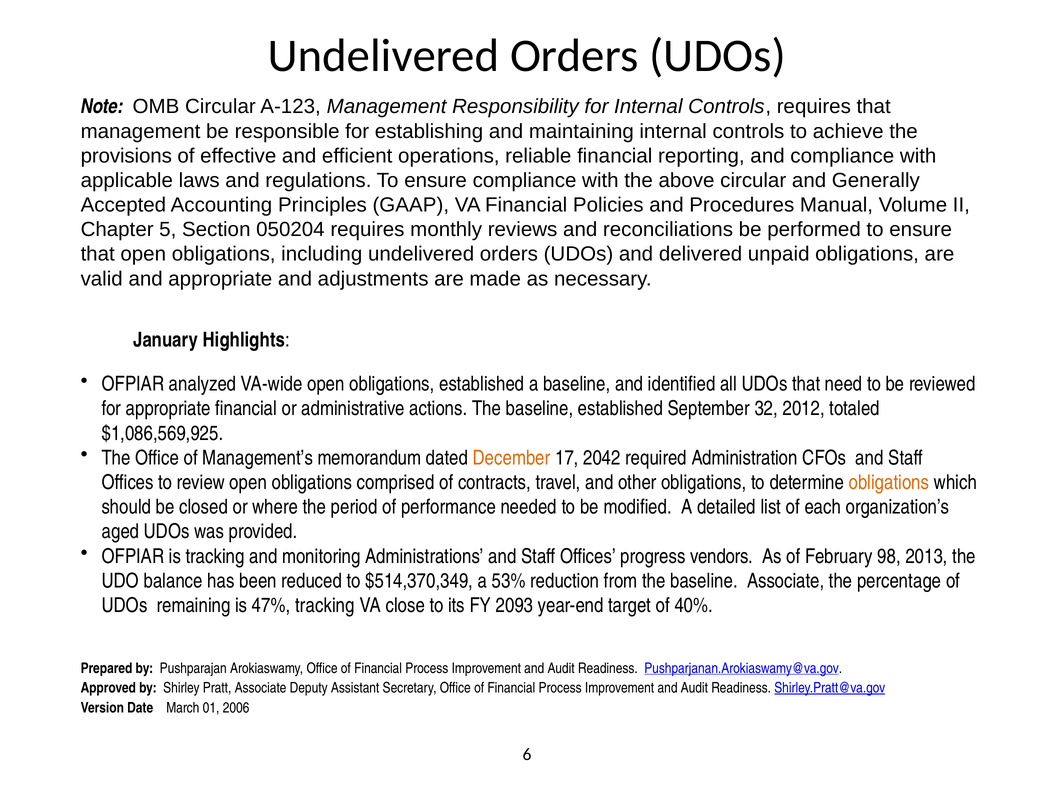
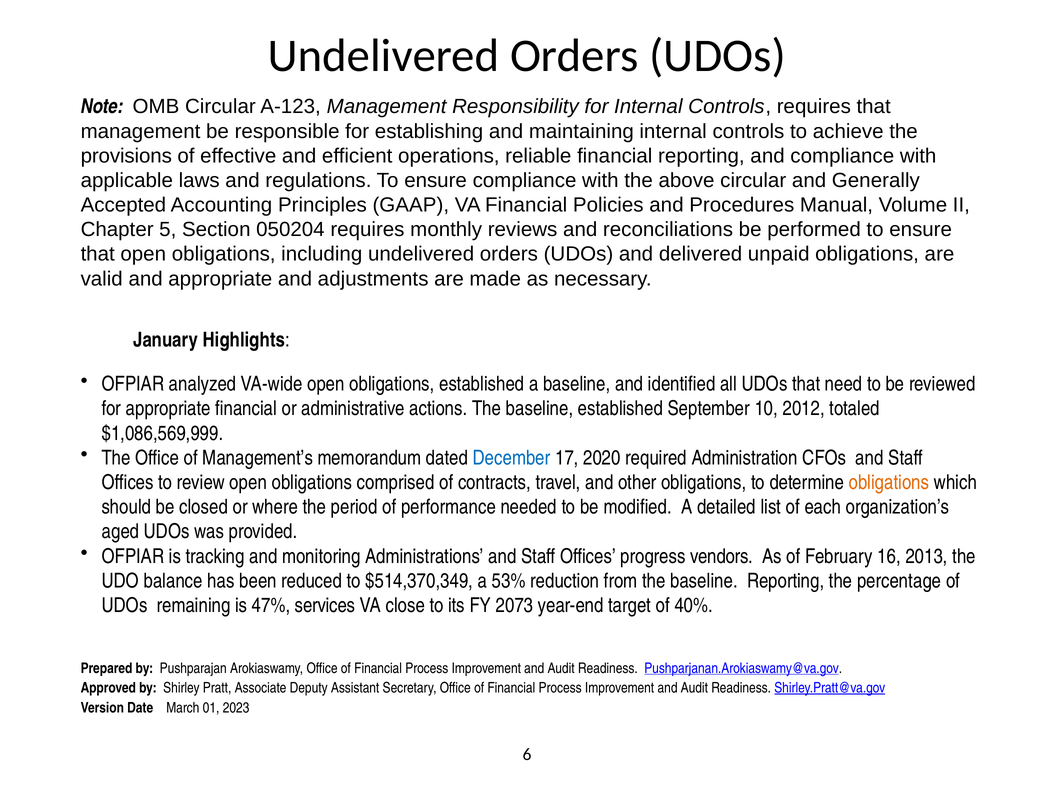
32: 32 -> 10 (766, 409)
$1,086,569,925: $1,086,569,925 -> $1,086,569,999 (163, 434)
December colour: orange -> blue (512, 458)
2042: 2042 -> 2020 (602, 458)
98: 98 -> 16 (889, 557)
baseline Associate: Associate -> Reporting (786, 581)
47% tracking: tracking -> services (325, 606)
2093: 2093 -> 2073 (515, 606)
2006: 2006 -> 2023 (236, 708)
